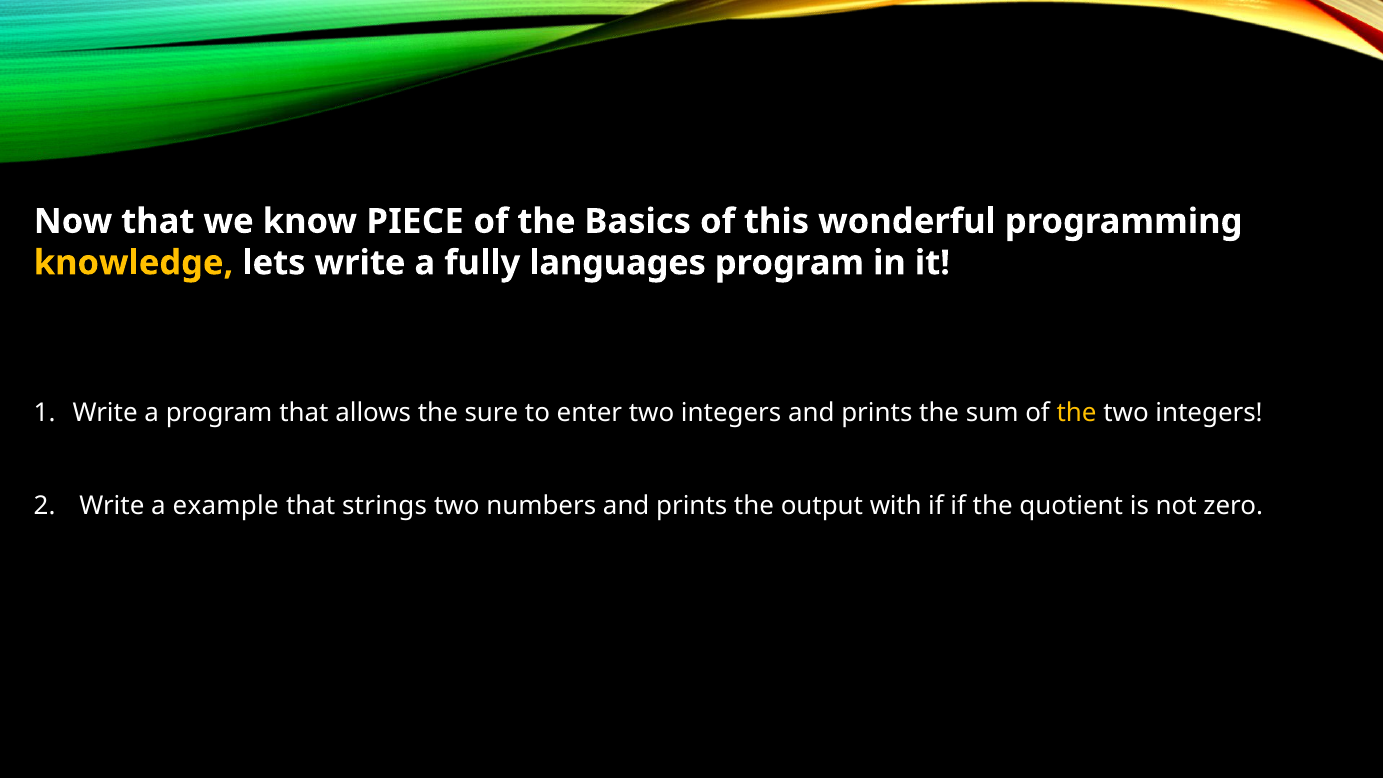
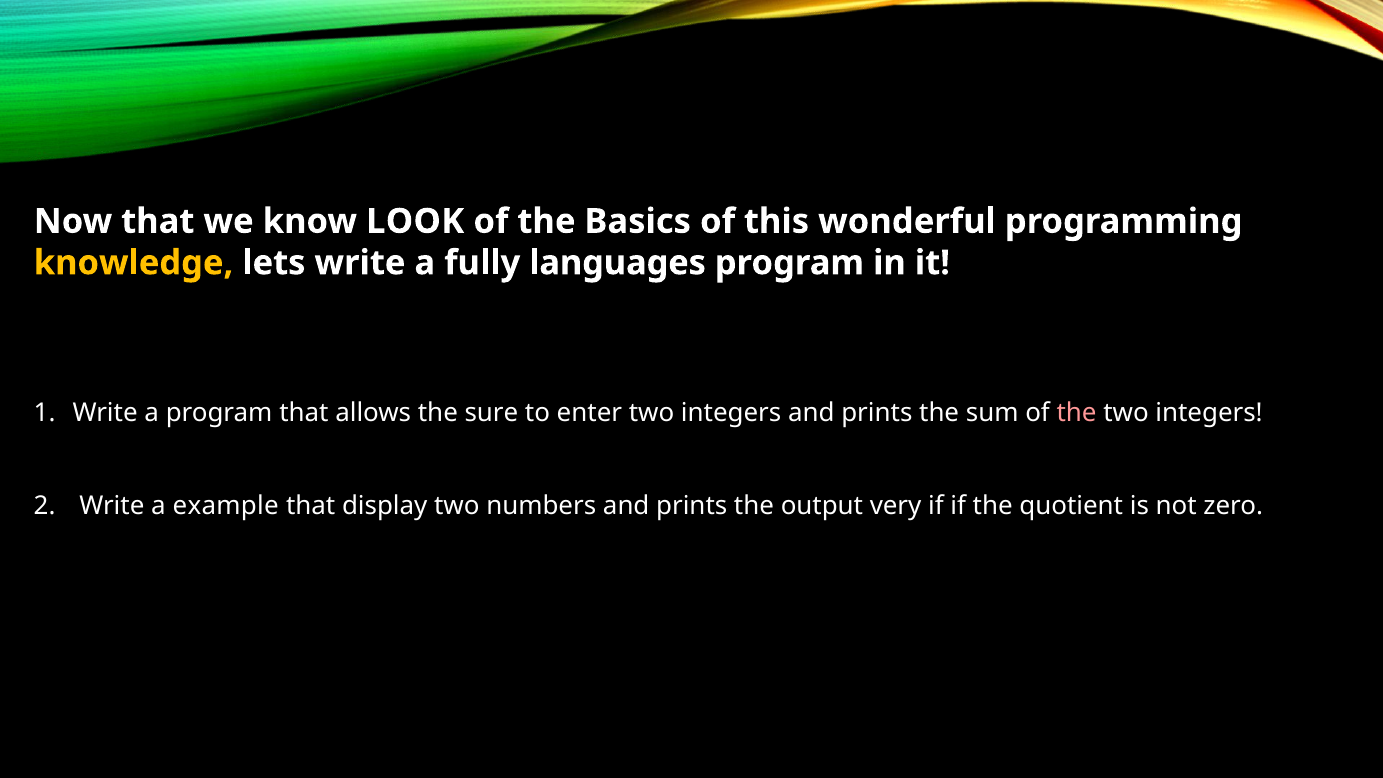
PIECE: PIECE -> LOOK (415, 221)
the colour: yellow -> pink (1077, 413)
strings: strings -> display (385, 506)
with: with -> very (896, 506)
